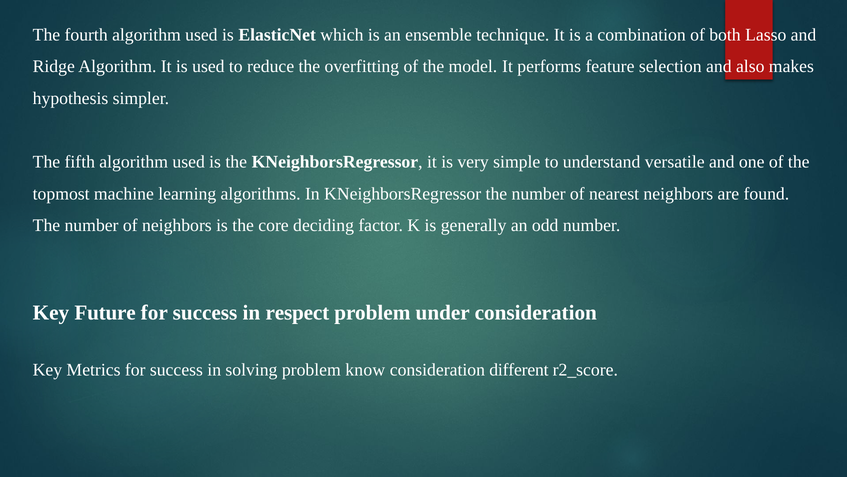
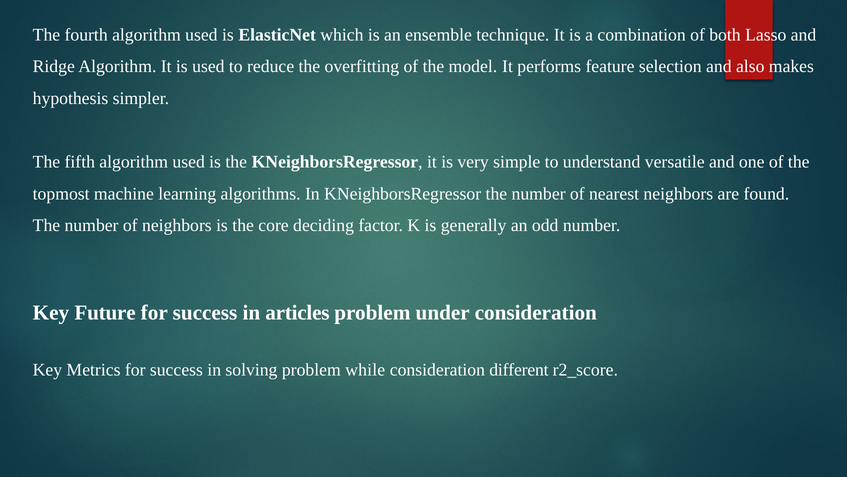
respect: respect -> articles (297, 312)
know: know -> while (365, 369)
